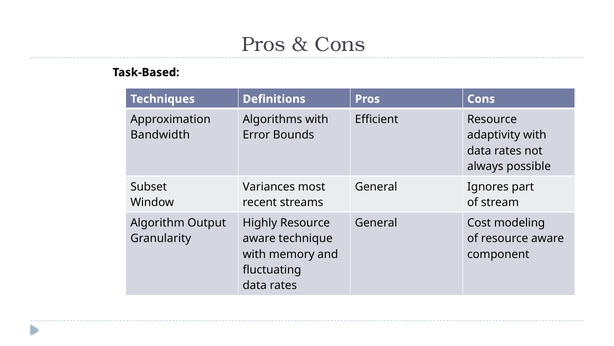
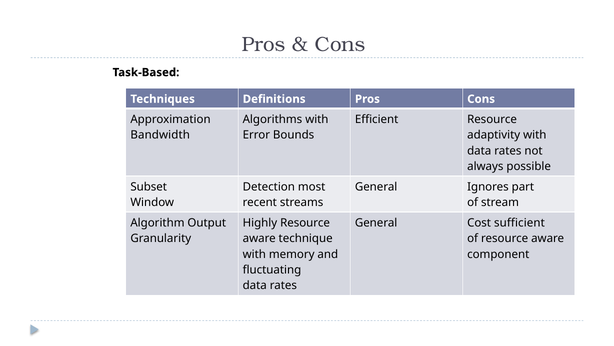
Variances: Variances -> Detection (269, 186)
modeling: modeling -> sufficient (519, 222)
